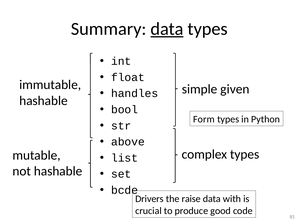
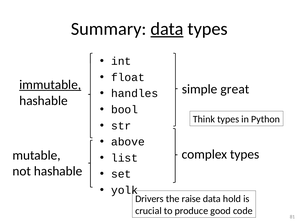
immutable underline: none -> present (50, 85)
given: given -> great (235, 89)
Form: Form -> Think (204, 119)
bcde: bcde -> yolk (125, 190)
with: with -> hold (232, 199)
